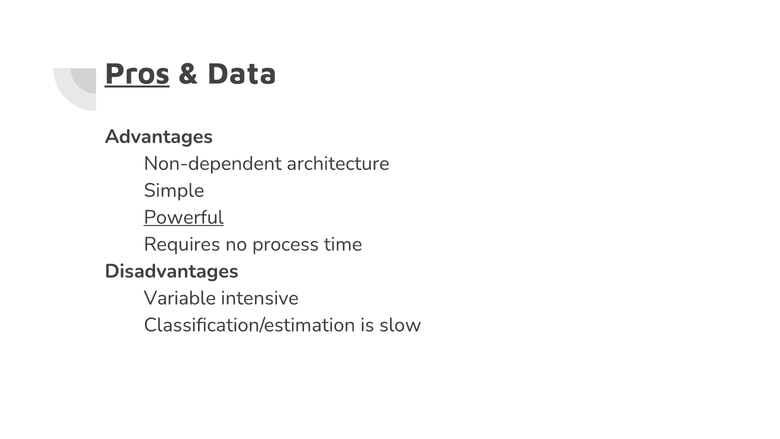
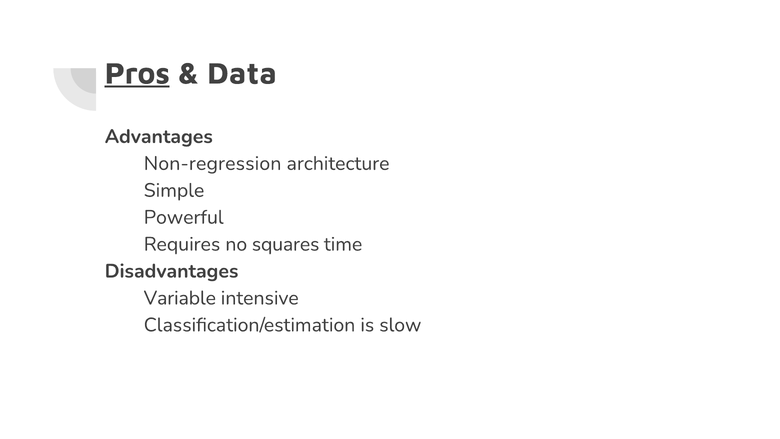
Non-dependent: Non-dependent -> Non-regression (213, 163)
Powerful underline: present -> none (184, 217)
process: process -> squares (286, 244)
